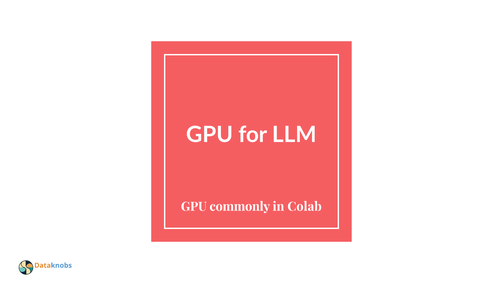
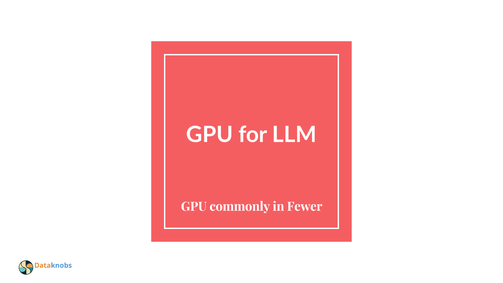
Colab: Colab -> Fewer (305, 207)
